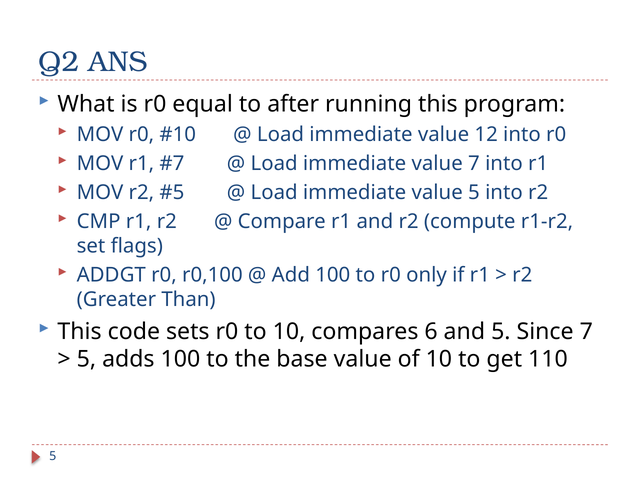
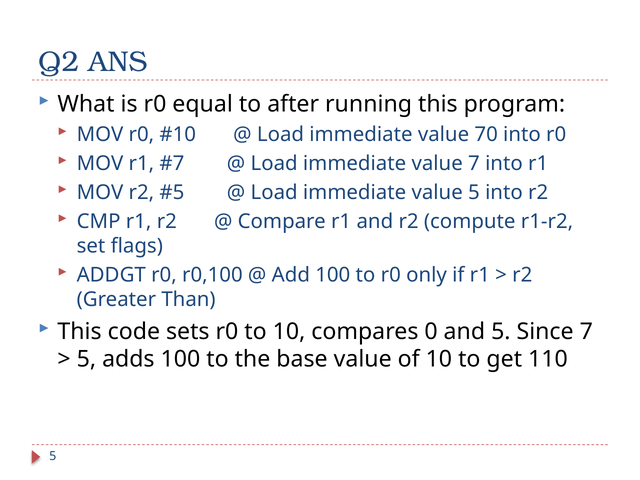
12: 12 -> 70 (486, 134)
6: 6 -> 0 (431, 331)
